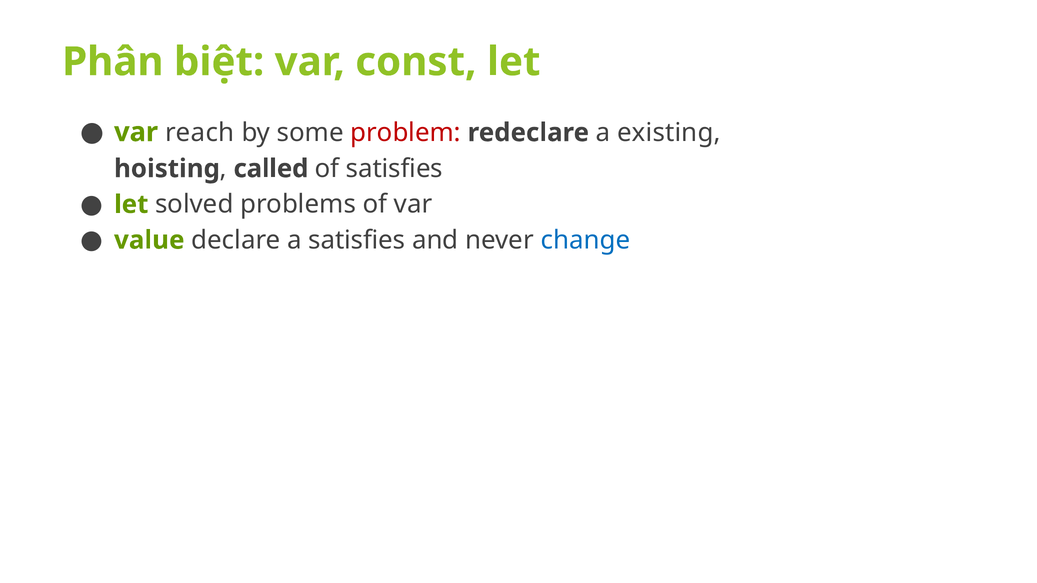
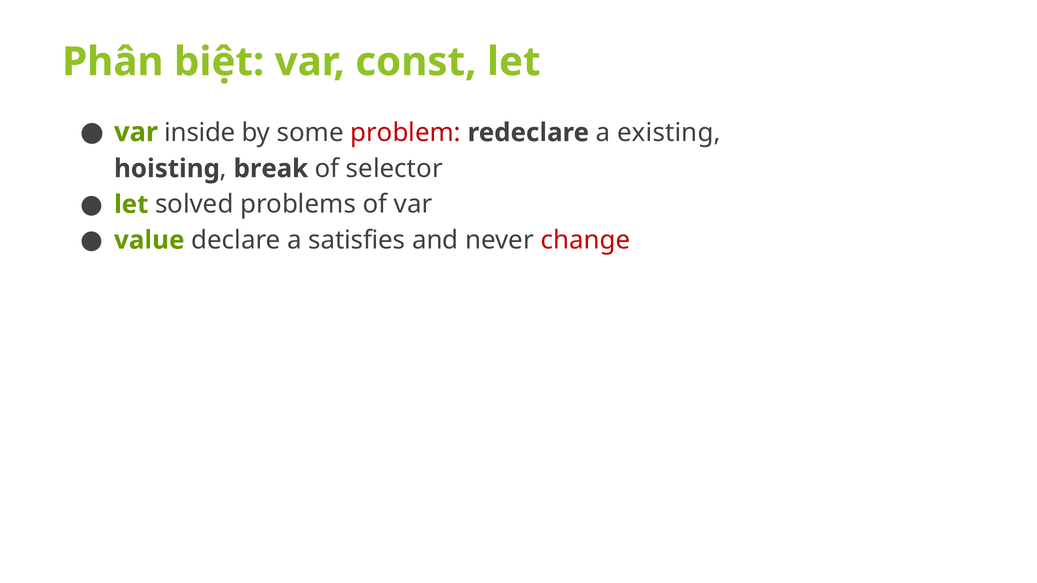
reach: reach -> inside (200, 133)
called: called -> break (271, 169)
of satisfies: satisfies -> selector (394, 169)
change colour: blue -> red (585, 240)
